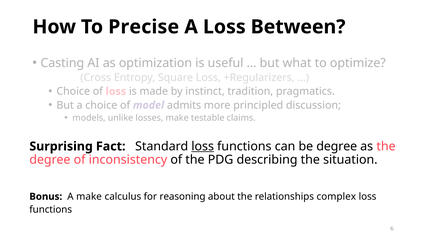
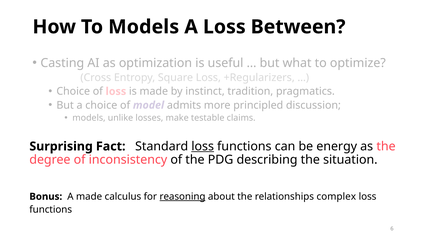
To Precise: Precise -> Models (144, 27)
be degree: degree -> energy (337, 146)
A make: make -> made (89, 196)
reasoning underline: none -> present (182, 196)
